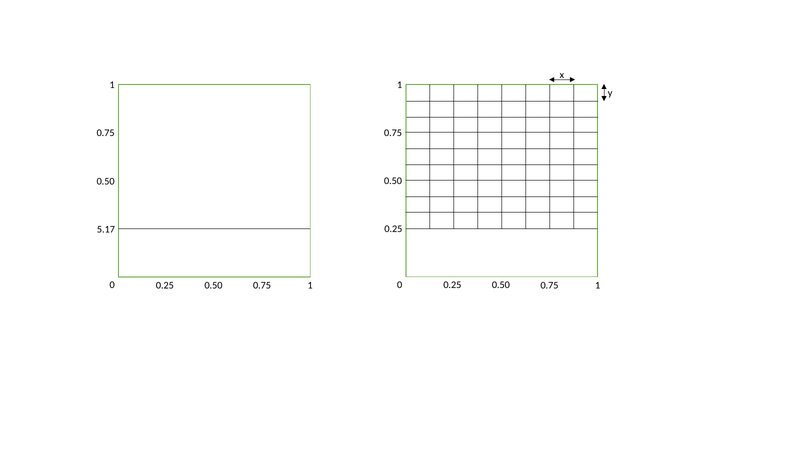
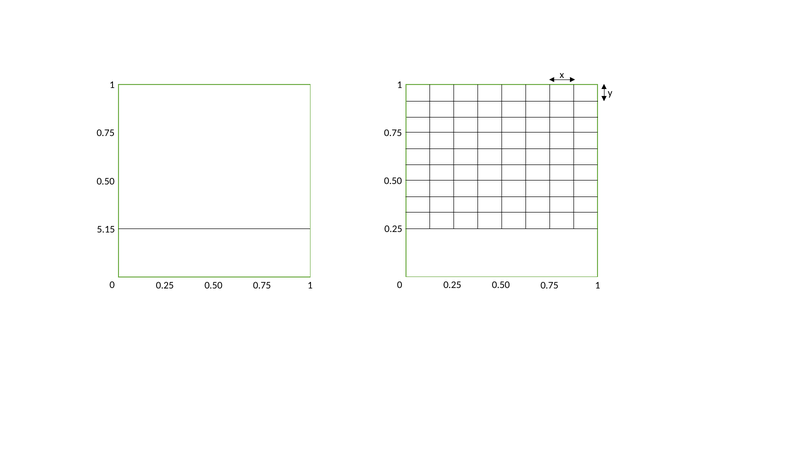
5.17: 5.17 -> 5.15 (106, 229)
